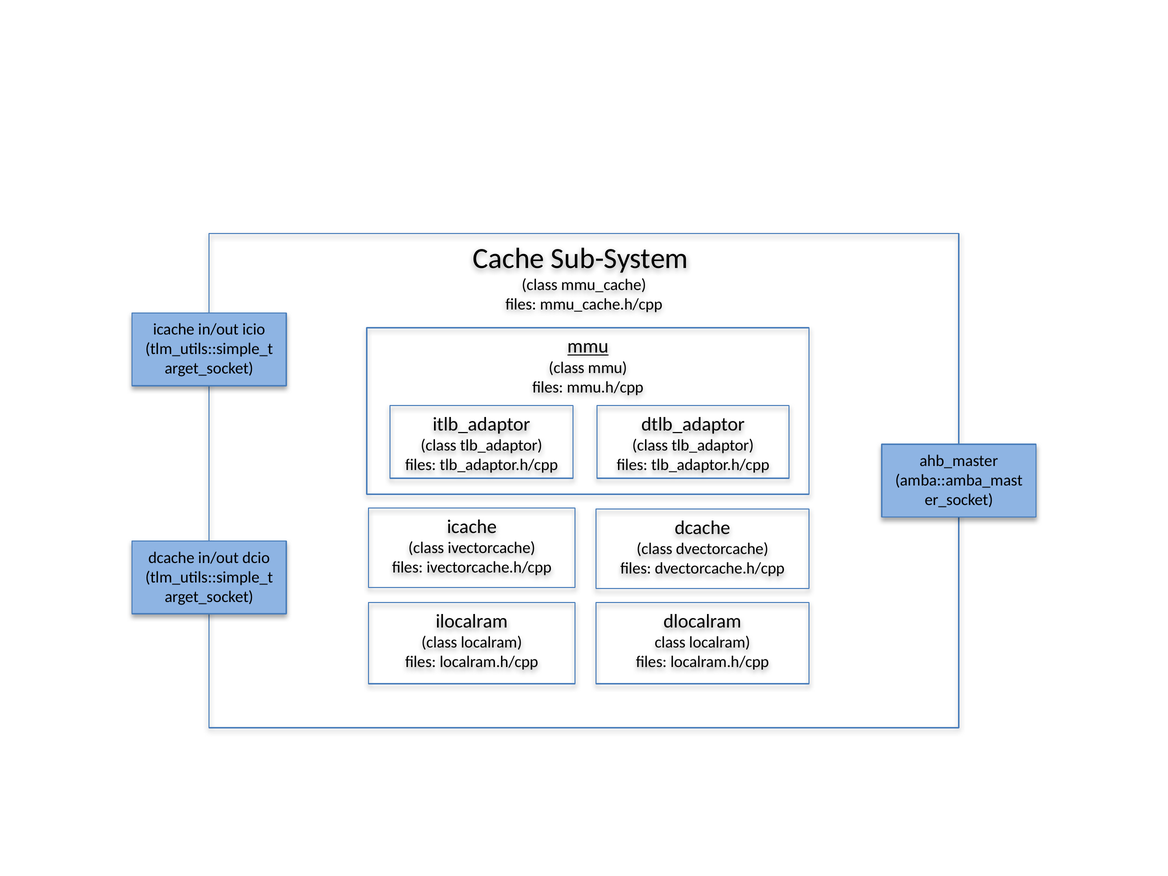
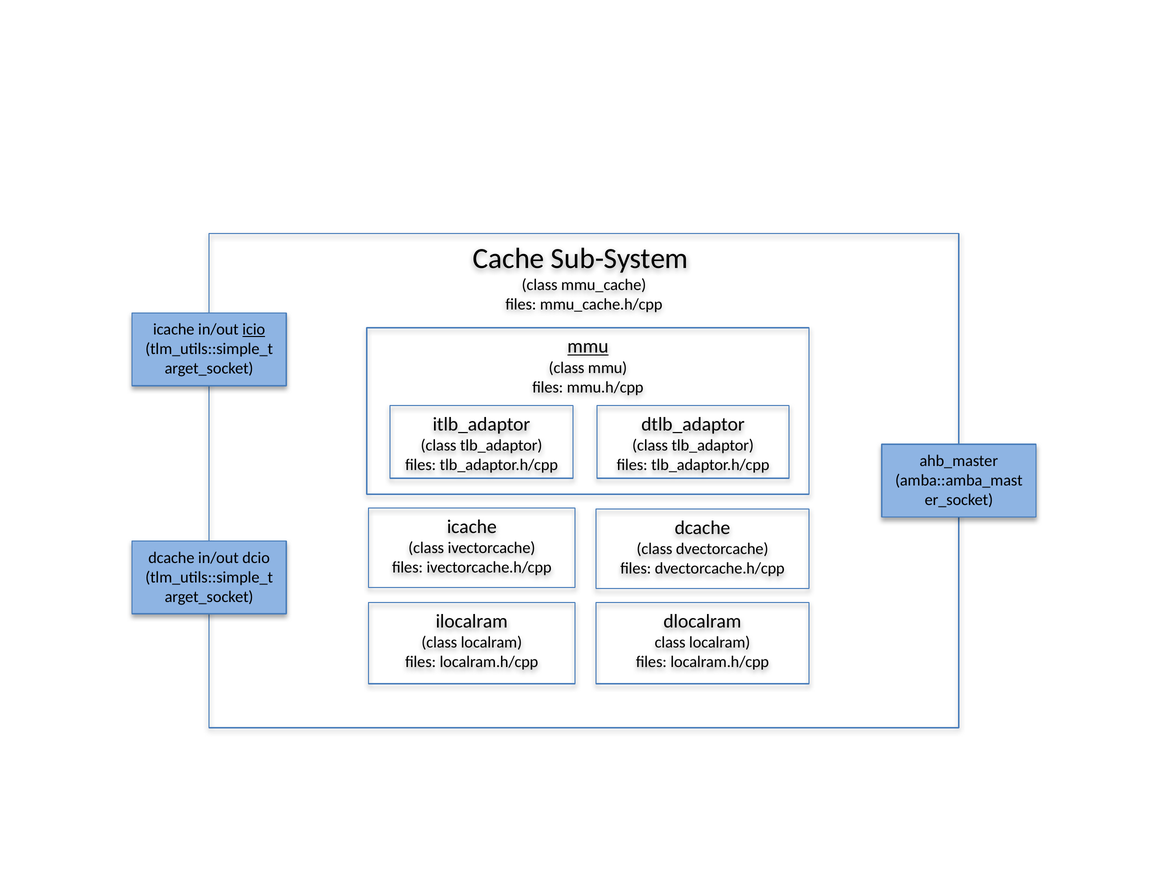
icio underline: none -> present (254, 330)
